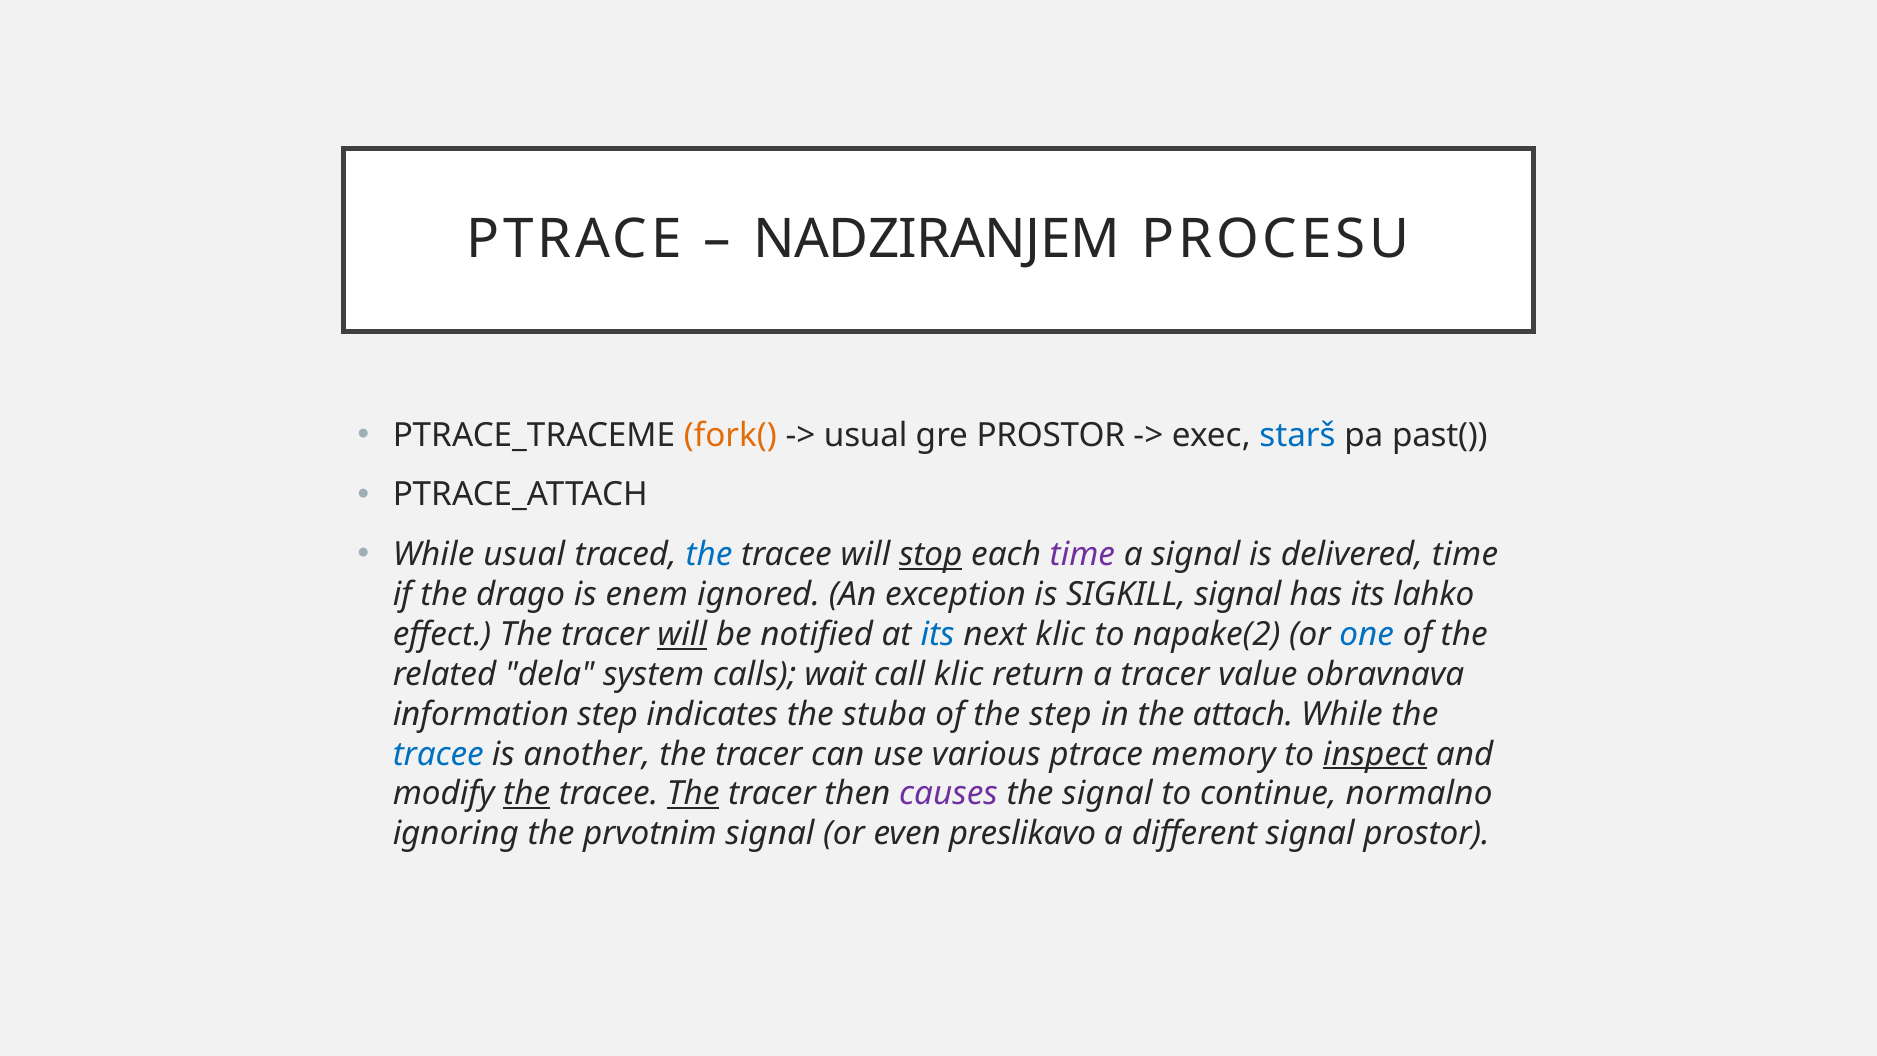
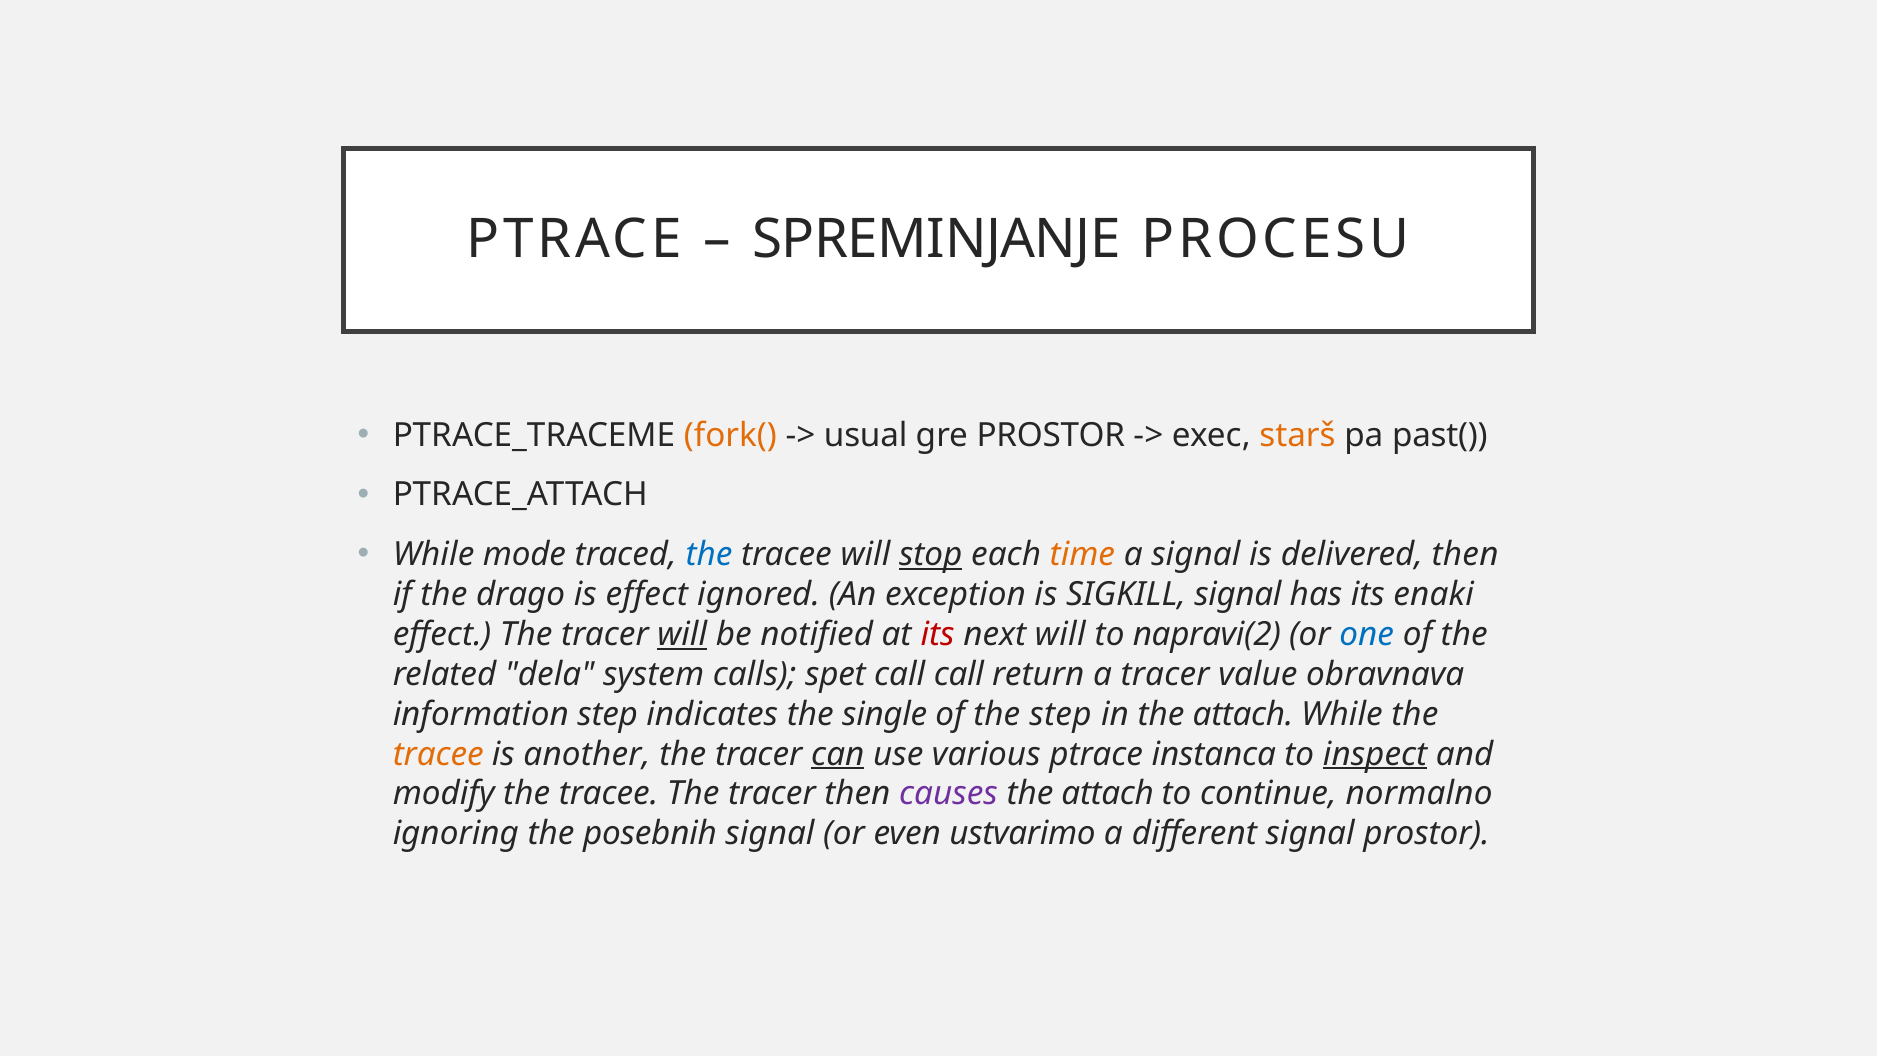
NADZIRANJEM: NADZIRANJEM -> SPREMINJANJE (937, 240)
starš colour: blue -> orange (1298, 435)
While usual: usual -> mode (524, 554)
time colour: purple -> orange (1082, 554)
delivered time: time -> then (1465, 554)
is enem: enem -> effect (647, 594)
lahko: lahko -> enaki (1434, 594)
its colour: blue -> red (938, 634)
next klic: klic -> will (1060, 634)
napake(2: napake(2 -> napravi(2 (1207, 634)
wait: wait -> spet (835, 674)
call klic: klic -> call (959, 674)
stuba: stuba -> single (885, 714)
tracee colour: blue -> orange (438, 754)
can underline: none -> present (838, 754)
memory: memory -> instanca (1214, 754)
the underline: present -> none (527, 794)
The underline: present -> none (693, 794)
signal: signal -> attach (1108, 794)
prvotnim: prvotnim -> posebnih (650, 834)
preslikavo: preslikavo -> ustvarimo (1023, 834)
